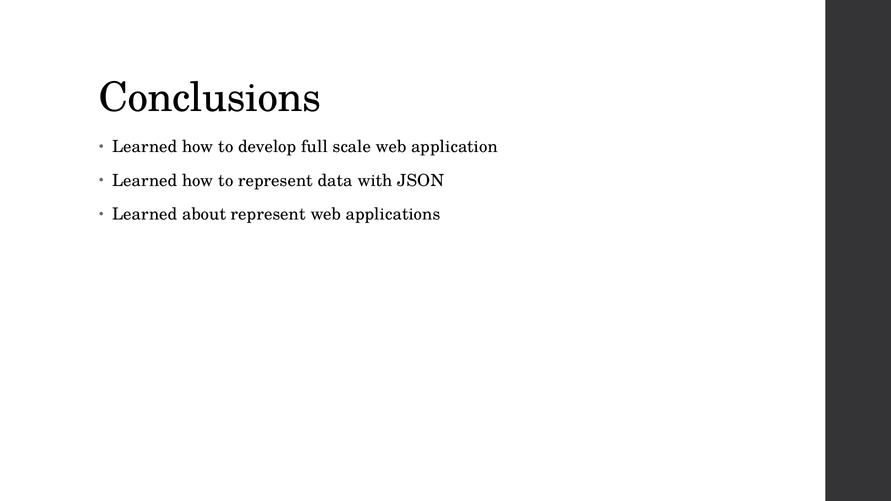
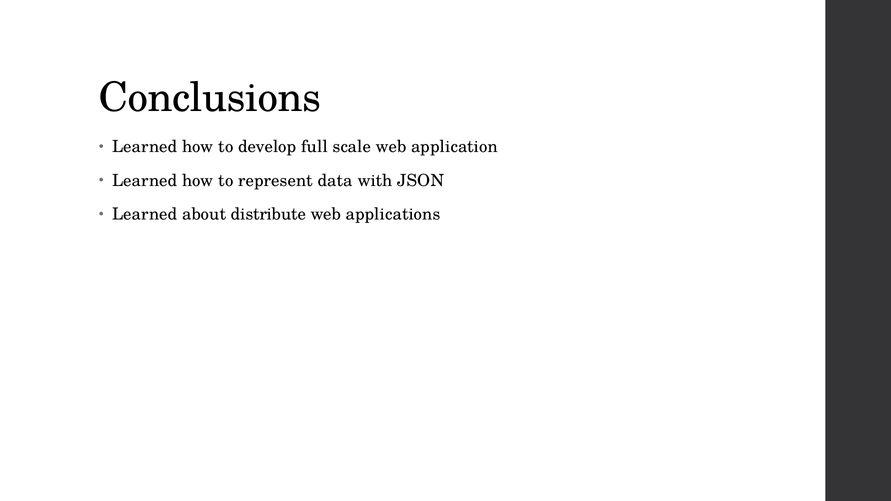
about represent: represent -> distribute (268, 215)
